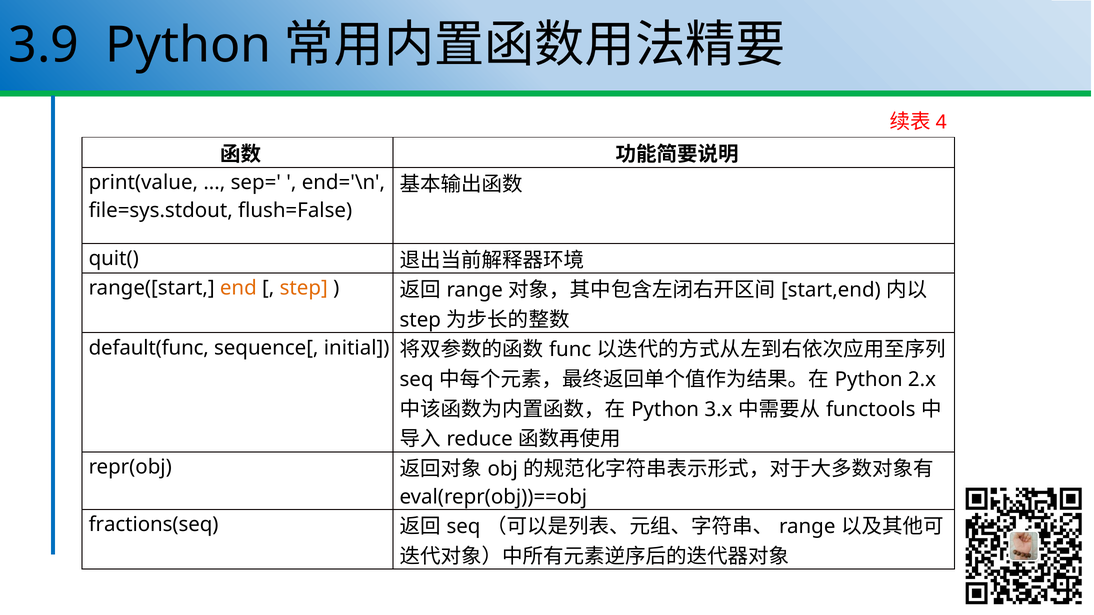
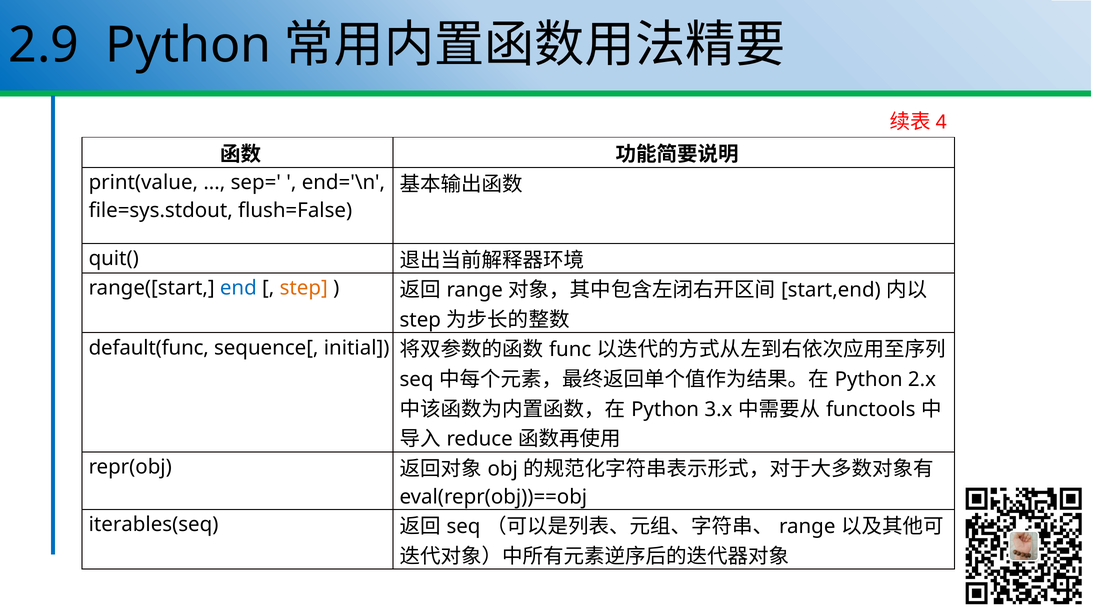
3.9: 3.9 -> 2.9 (44, 45)
end colour: orange -> blue (238, 288)
fractions(seq: fractions(seq -> iterables(seq (154, 525)
